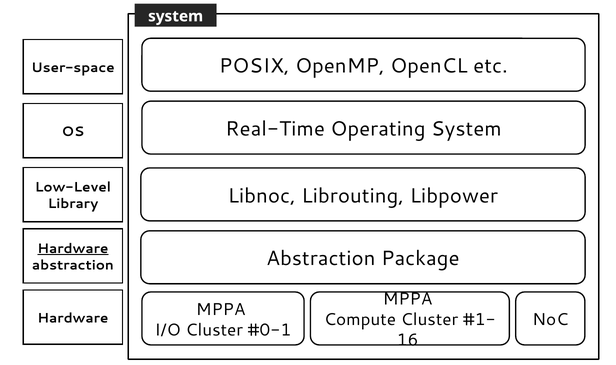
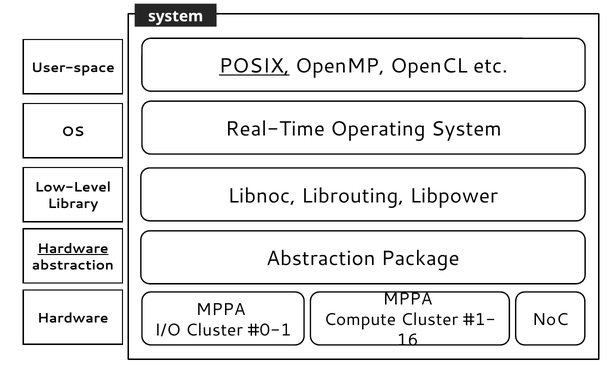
POSIX underline: none -> present (254, 66)
